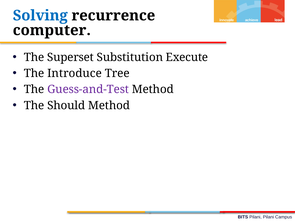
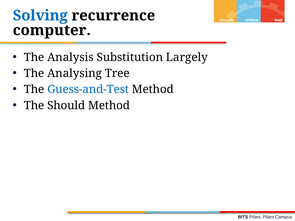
Superset: Superset -> Analysis (70, 57)
Execute: Execute -> Largely (187, 57)
Introduce: Introduce -> Analysing (75, 73)
Guess-and-Test colour: purple -> blue (88, 90)
